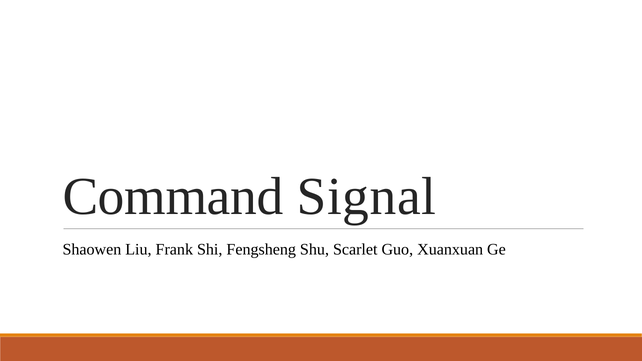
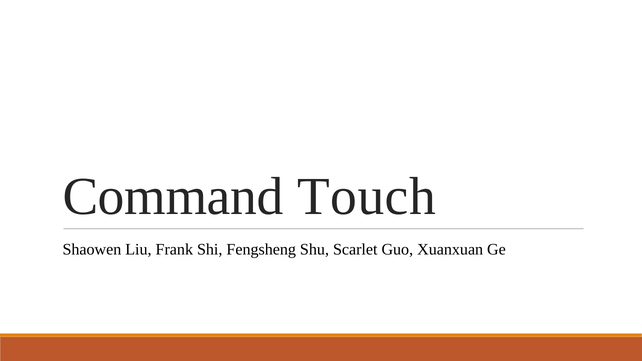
Signal: Signal -> Touch (366, 197)
